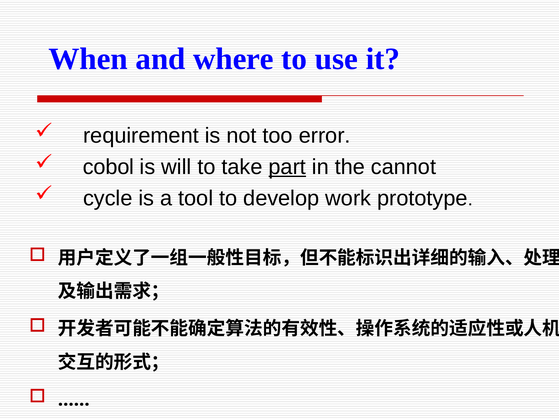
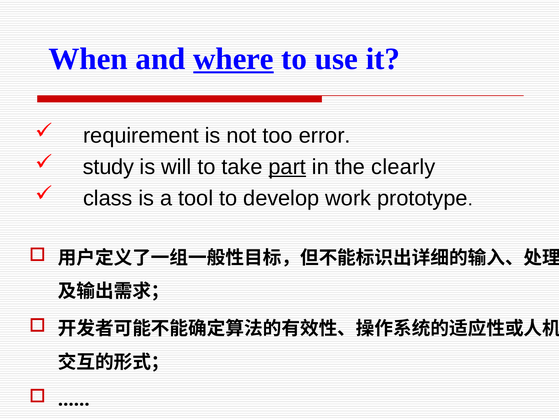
where underline: none -> present (233, 59)
cobol: cobol -> study (108, 167)
cannot: cannot -> clearly (403, 167)
cycle: cycle -> class (108, 198)
